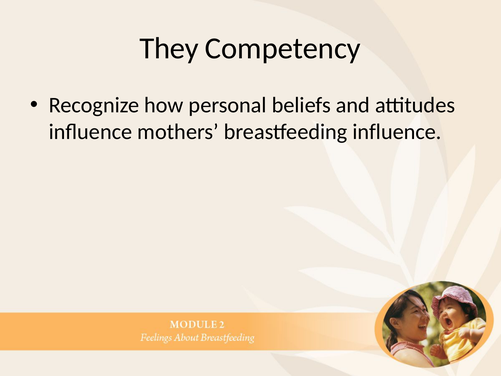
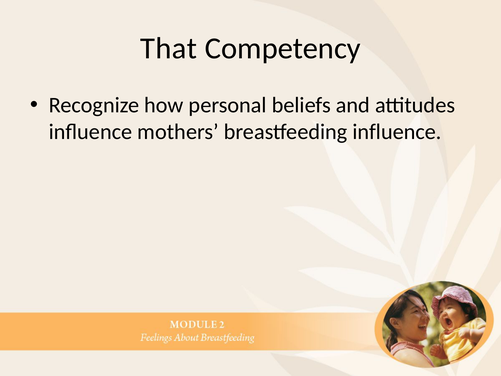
They: They -> That (169, 48)
